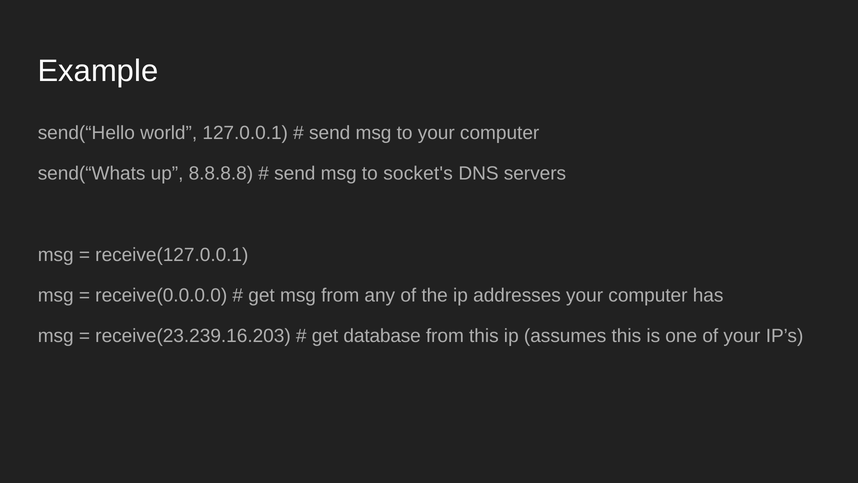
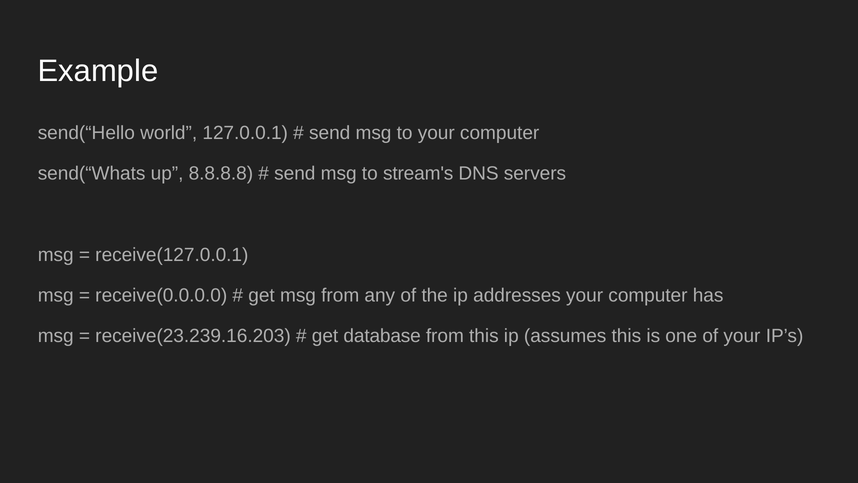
socket's: socket's -> stream's (418, 173)
